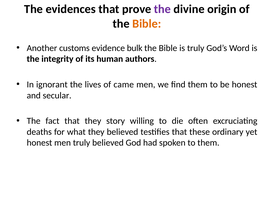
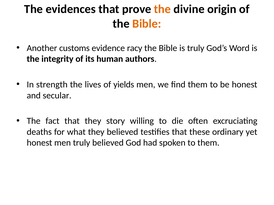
the colour: purple -> orange (162, 9)
bulk: bulk -> racy (135, 48)
ignorant: ignorant -> strength (52, 85)
came: came -> yields (124, 85)
